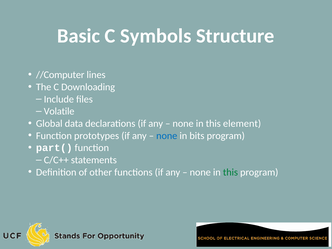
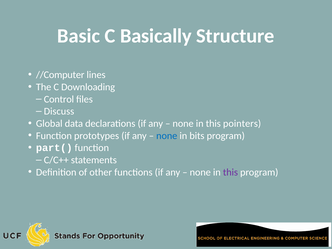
Symbols: Symbols -> Basically (156, 36)
Include: Include -> Control (59, 99)
Volatile: Volatile -> Discuss (59, 111)
element: element -> pointers (242, 123)
this colour: green -> purple (230, 172)
